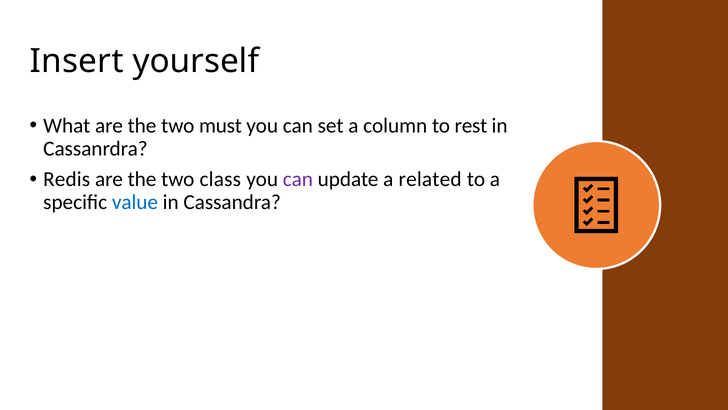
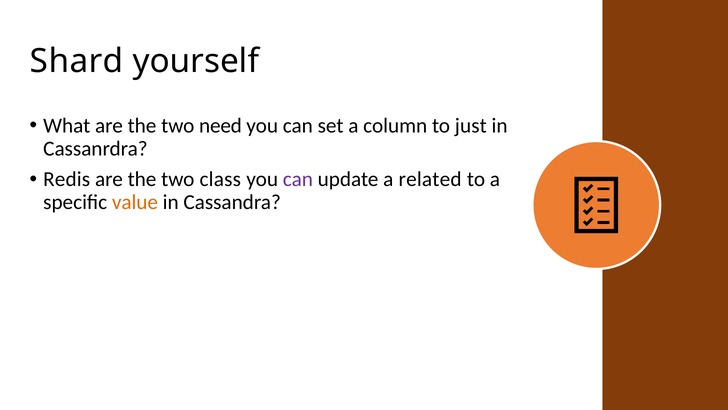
Insert: Insert -> Shard (77, 61)
must: must -> need (220, 126)
rest: rest -> just (471, 126)
value colour: blue -> orange (135, 202)
